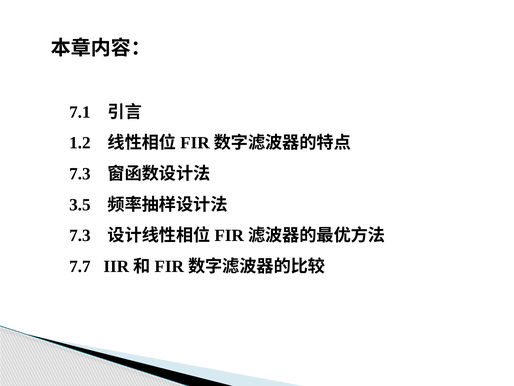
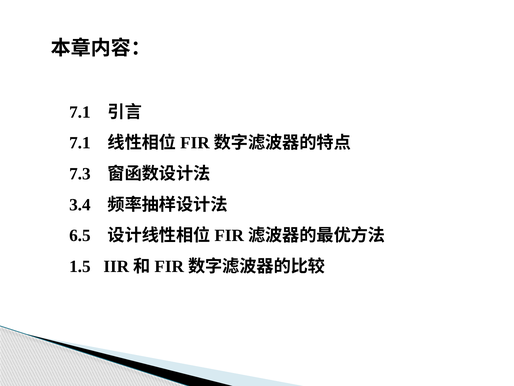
1.2: 1.2 -> 7.1 (80, 143)
3.5: 3.5 -> 3.4 (80, 204)
7.3: 7.3 -> 6.5 (80, 235)
7.7: 7.7 -> 1.5 (80, 266)
